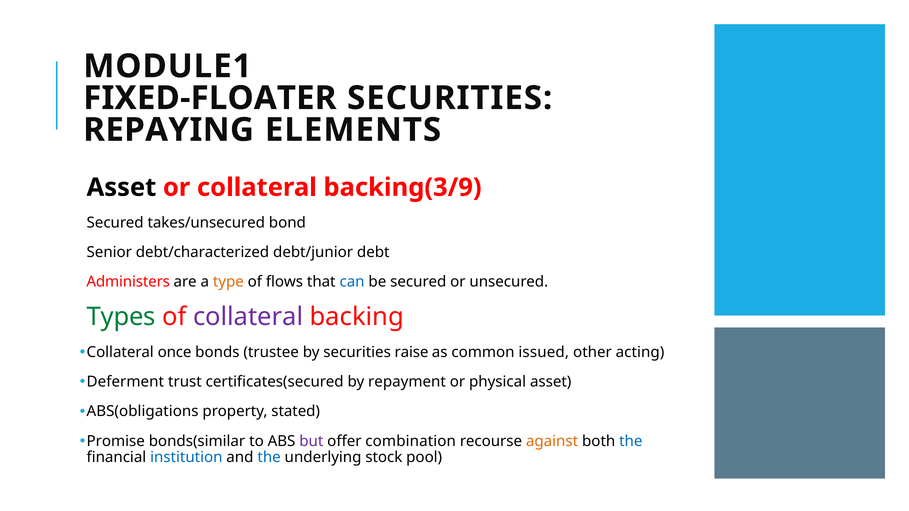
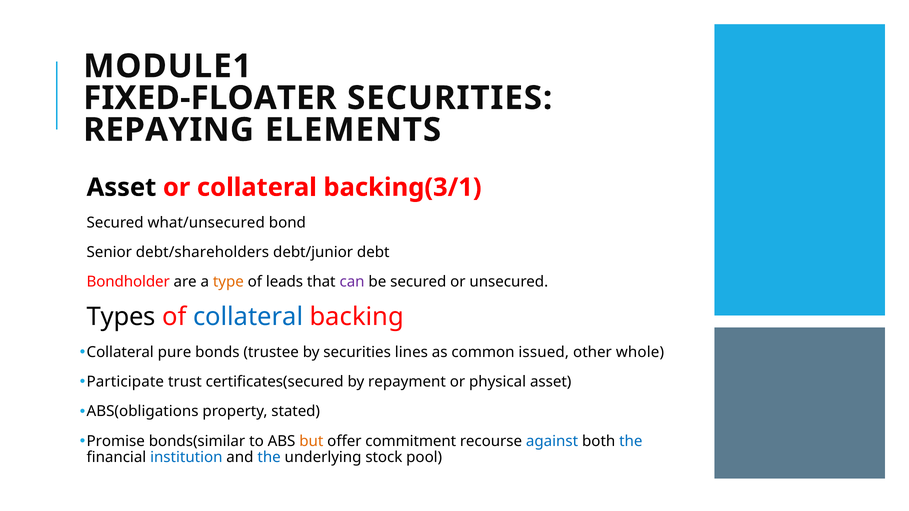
backing(3/9: backing(3/9 -> backing(3/1 (402, 188)
takes/unsecured: takes/unsecured -> what/unsecured (206, 223)
debt/characterized: debt/characterized -> debt/shareholders (202, 252)
Administers: Administers -> Bondholder (128, 282)
flows: flows -> leads (285, 282)
can colour: blue -> purple (352, 282)
Types colour: green -> black (121, 317)
collateral colour: purple -> blue (248, 317)
once: once -> pure (174, 353)
raise: raise -> lines (411, 353)
acting: acting -> whole (640, 353)
Deferment: Deferment -> Participate (125, 382)
but colour: purple -> orange (311, 441)
combination: combination -> commitment (411, 441)
against colour: orange -> blue (552, 441)
